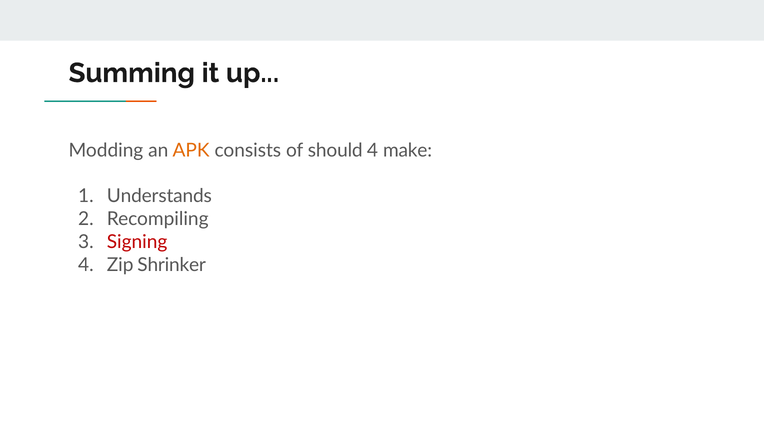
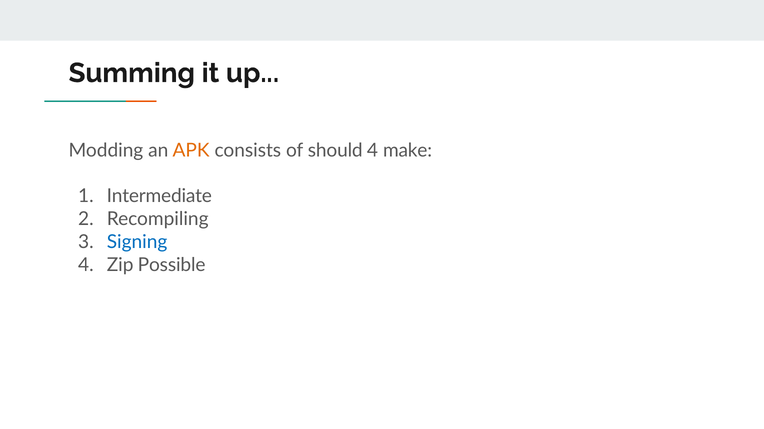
Understands: Understands -> Intermediate (159, 197)
Signing colour: red -> blue (137, 242)
Shrinker: Shrinker -> Possible (172, 265)
